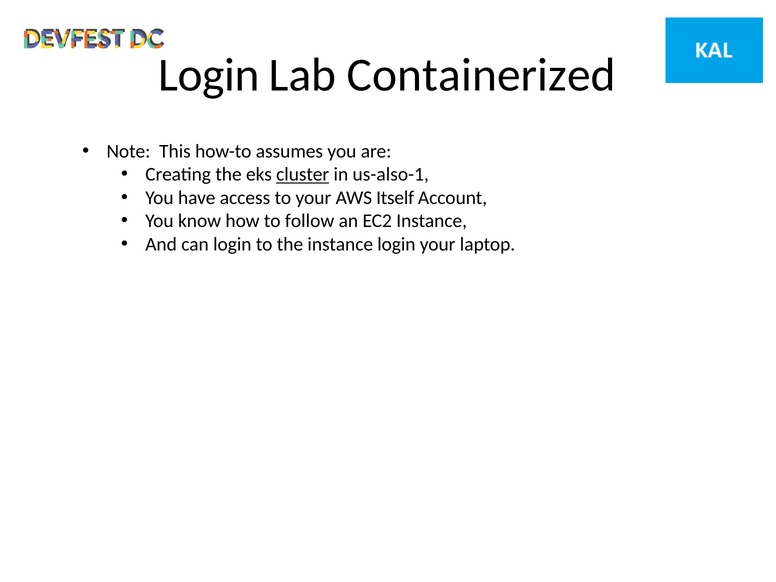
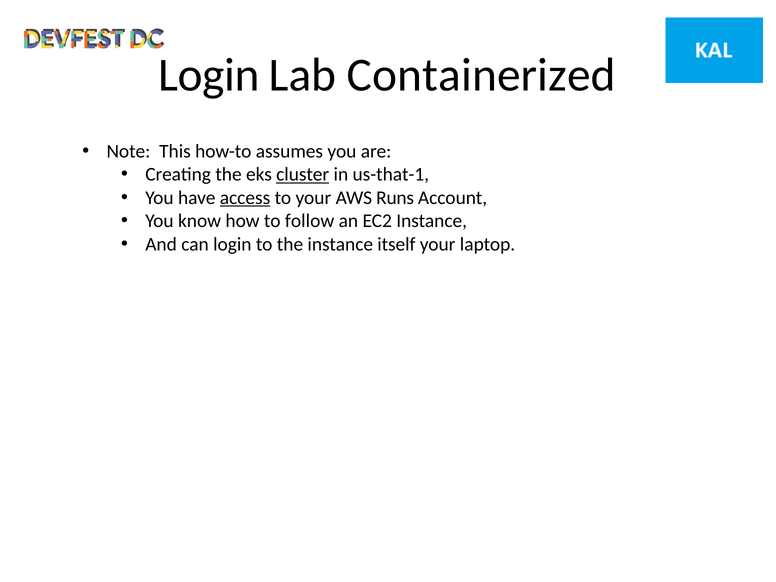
us-also-1: us-also-1 -> us-that-1 (391, 175)
access underline: none -> present (245, 198)
Itself: Itself -> Runs (395, 198)
instance login: login -> itself (396, 244)
